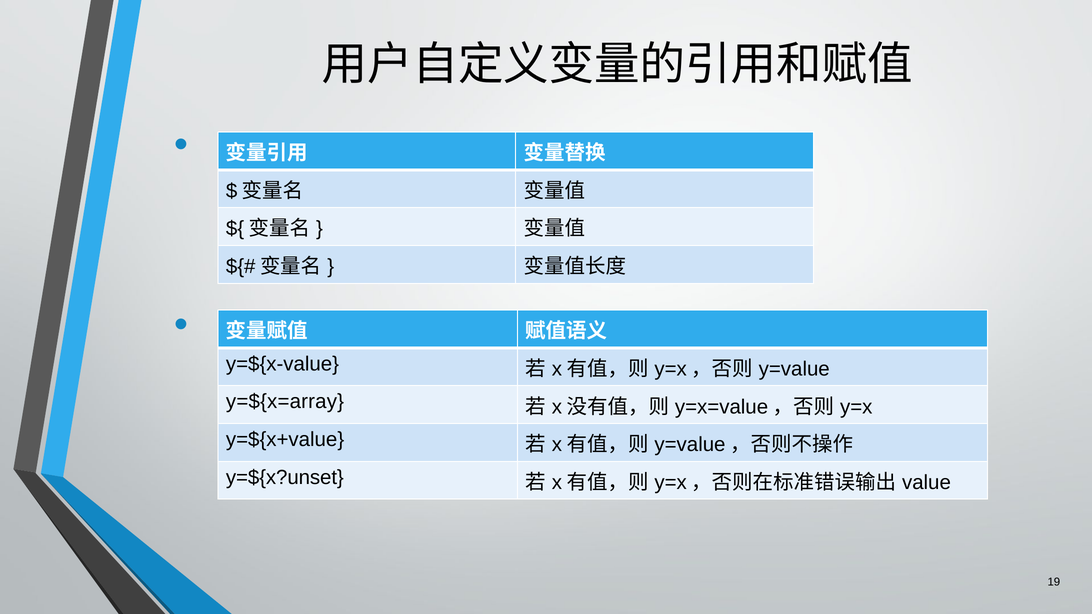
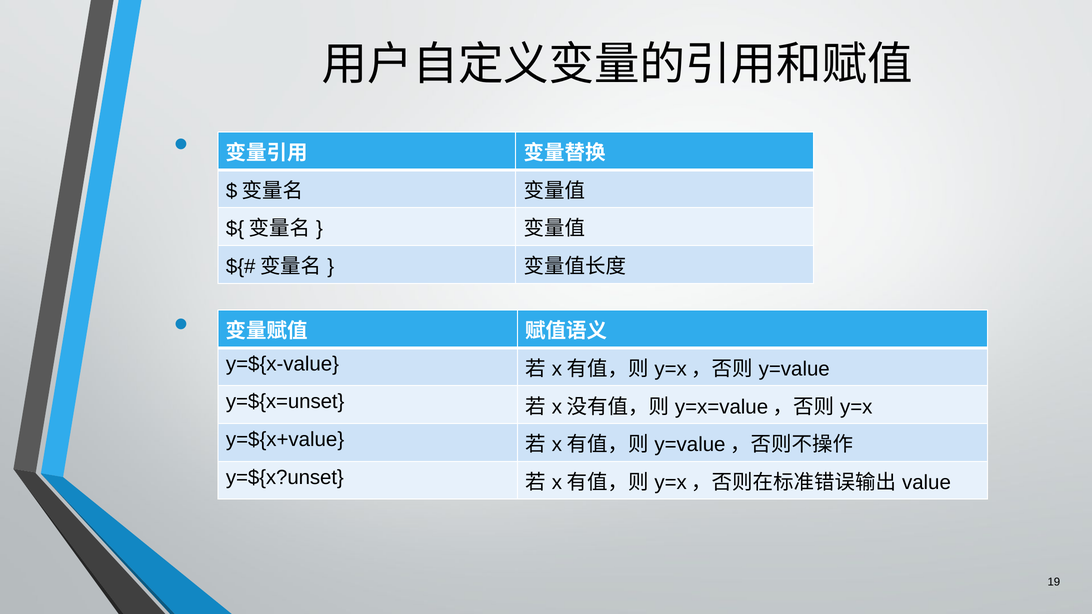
y=${x=array: y=${x=array -> y=${x=unset (285, 402)
